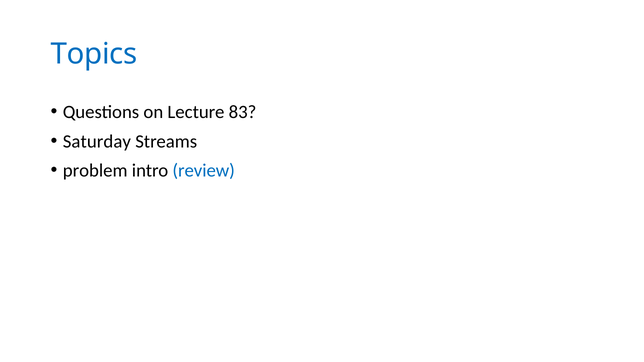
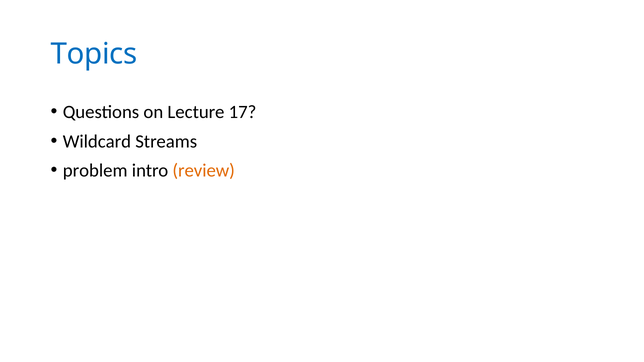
83: 83 -> 17 (242, 112)
Saturday: Saturday -> Wildcard (97, 141)
review colour: blue -> orange (204, 171)
